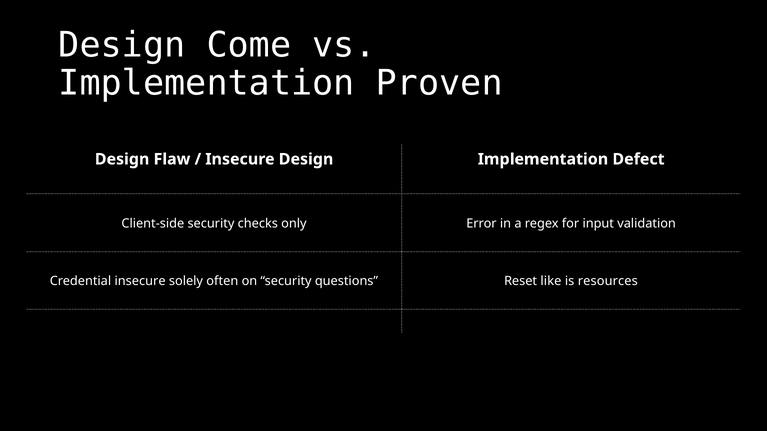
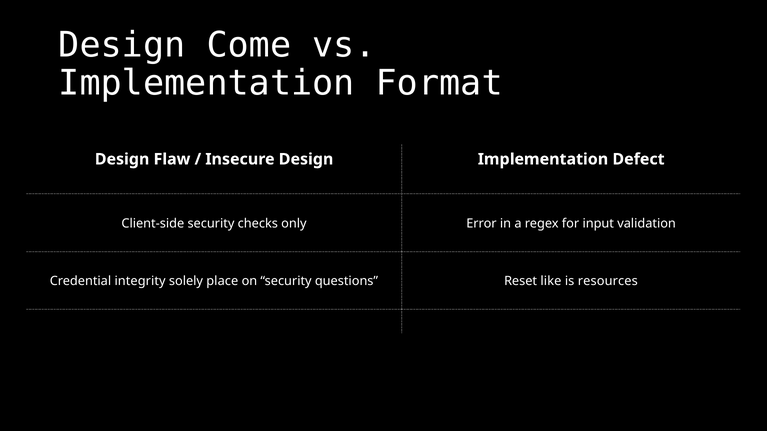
Proven: Proven -> Format (439, 83)
Credential insecure: insecure -> integrity (140, 282)
often: often -> place (222, 282)
